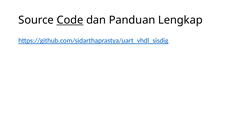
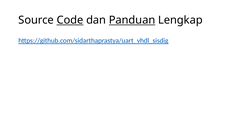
Panduan underline: none -> present (132, 20)
